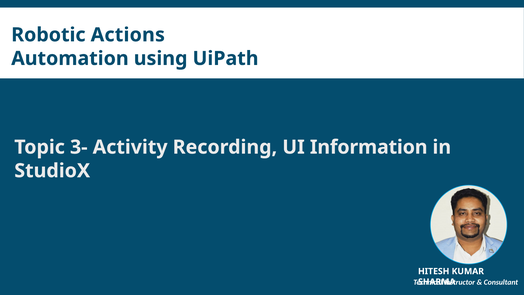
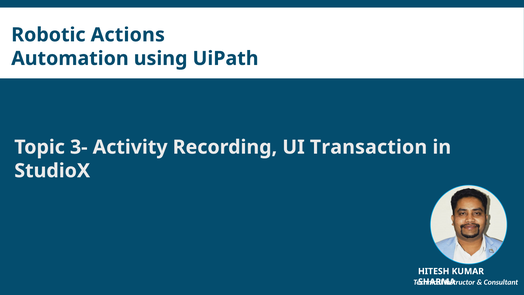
Information: Information -> Transaction (369, 147)
